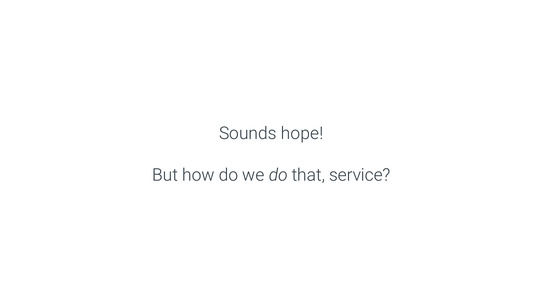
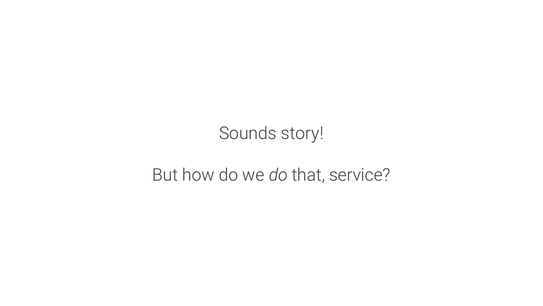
hope: hope -> story (302, 133)
